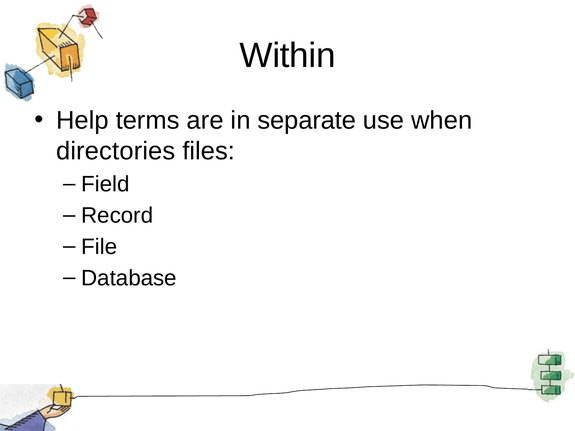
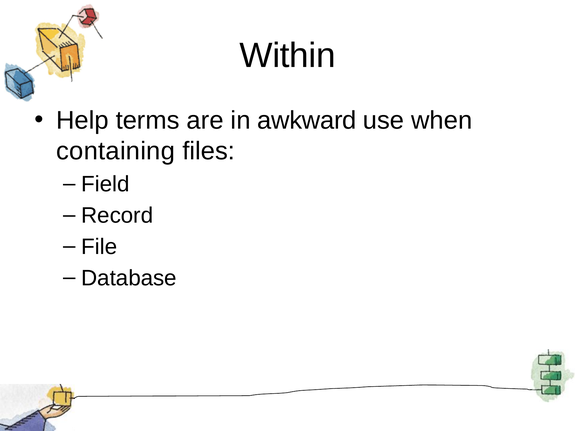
separate: separate -> awkward (307, 121)
directories: directories -> containing (116, 151)
